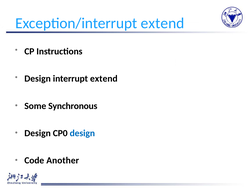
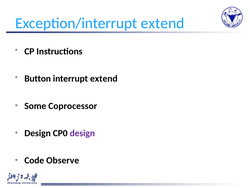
Design: Design -> Button (38, 78)
Synchronous: Synchronous -> Coprocessor (73, 106)
design colour: blue -> purple (82, 133)
Another: Another -> Observe (63, 160)
